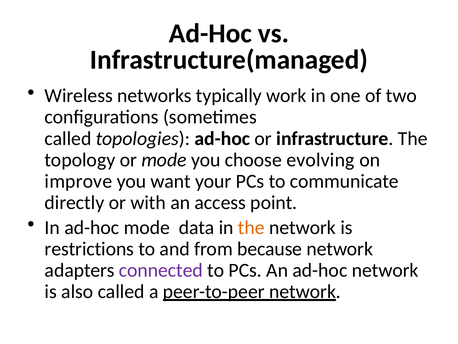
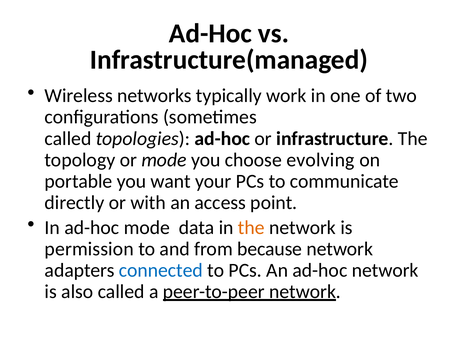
improve: improve -> portable (79, 181)
restrictions: restrictions -> permission (89, 249)
connected colour: purple -> blue (161, 270)
